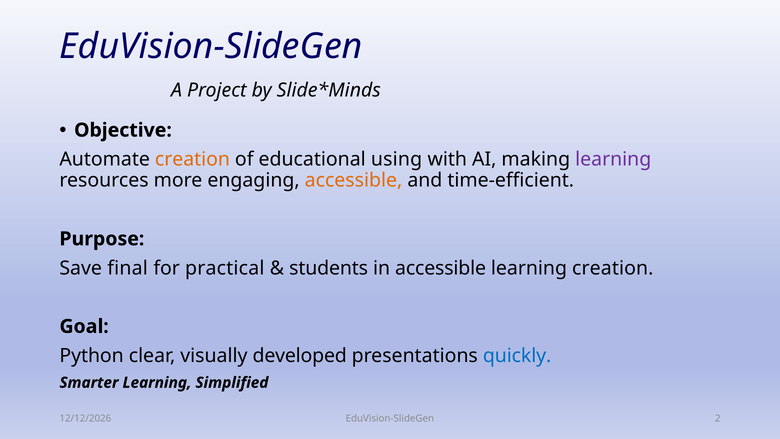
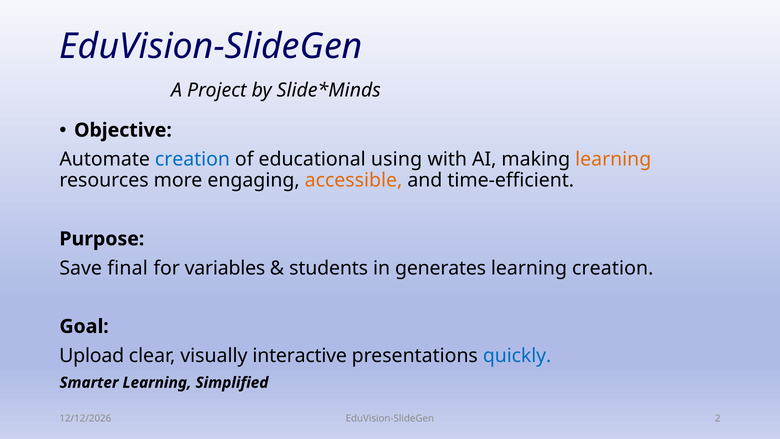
creation colour: orange -> blue (192, 159)
learning colour: purple -> orange (613, 159)
practical: practical -> variables (225, 268)
in accessible: accessible -> generates (441, 268)
Python: Python -> Upload (92, 355)
developed: developed -> interactive (300, 355)
